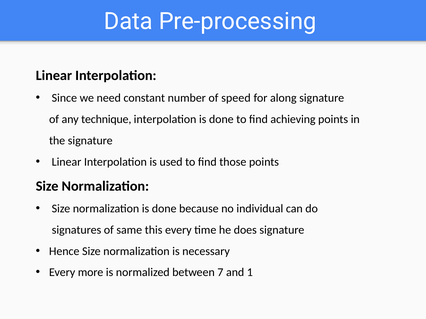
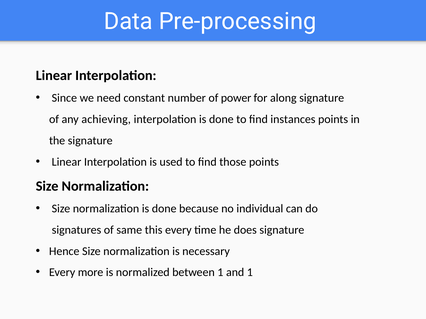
speed: speed -> power (236, 98)
technique: technique -> achieving (106, 119)
achieving: achieving -> instances (293, 119)
between 7: 7 -> 1 (220, 273)
